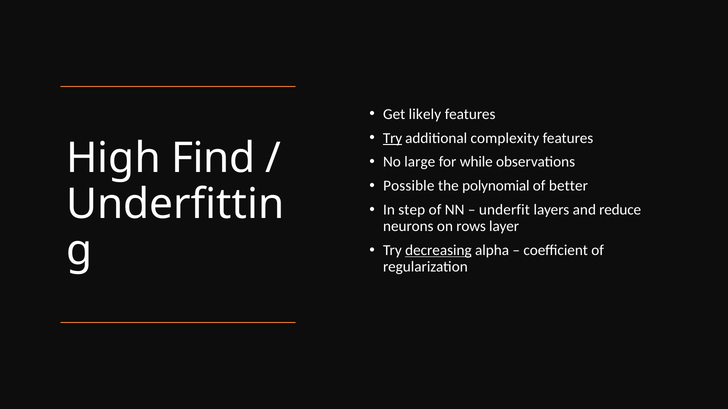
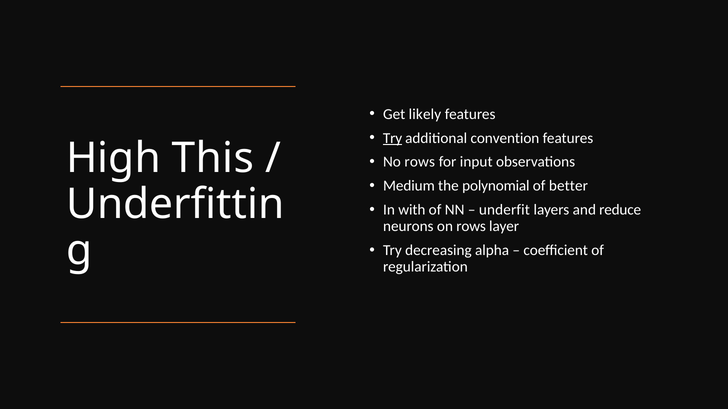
complexity: complexity -> convention (505, 138)
Find: Find -> This (213, 159)
No large: large -> rows (420, 162)
while: while -> input (476, 162)
Possible: Possible -> Medium (409, 186)
step: step -> with (412, 210)
decreasing underline: present -> none (438, 251)
